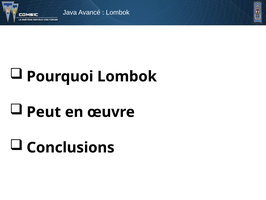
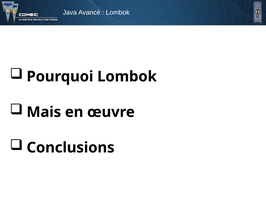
Peut: Peut -> Mais (44, 112)
